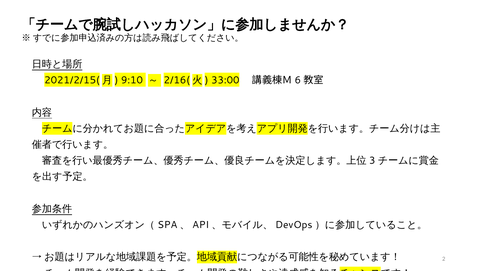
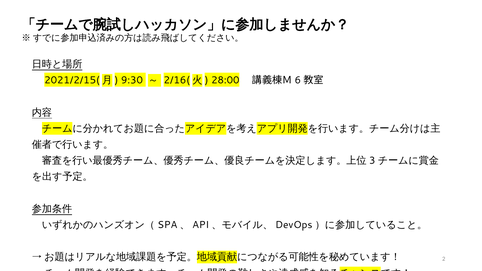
9:10: 9:10 -> 9:30 (132, 80)
33:00: 33:00 -> 28:00 (225, 80)
